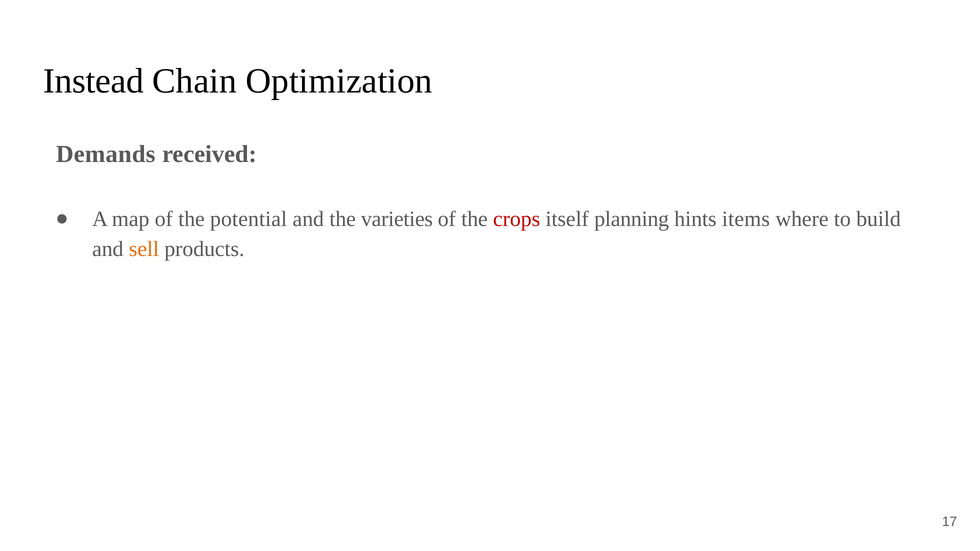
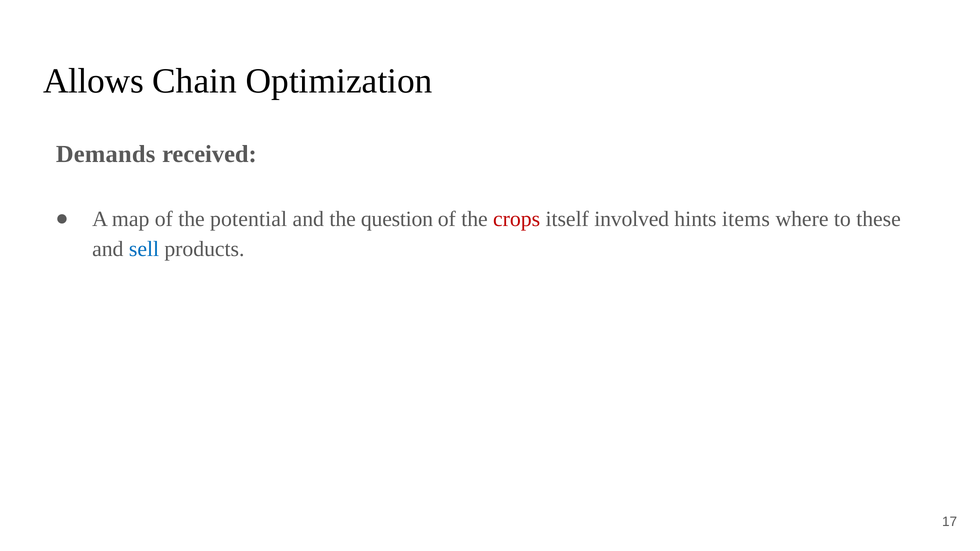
Instead: Instead -> Allows (94, 81)
varieties: varieties -> question (397, 219)
planning: planning -> involved (632, 219)
build: build -> these (879, 219)
sell colour: orange -> blue (144, 249)
